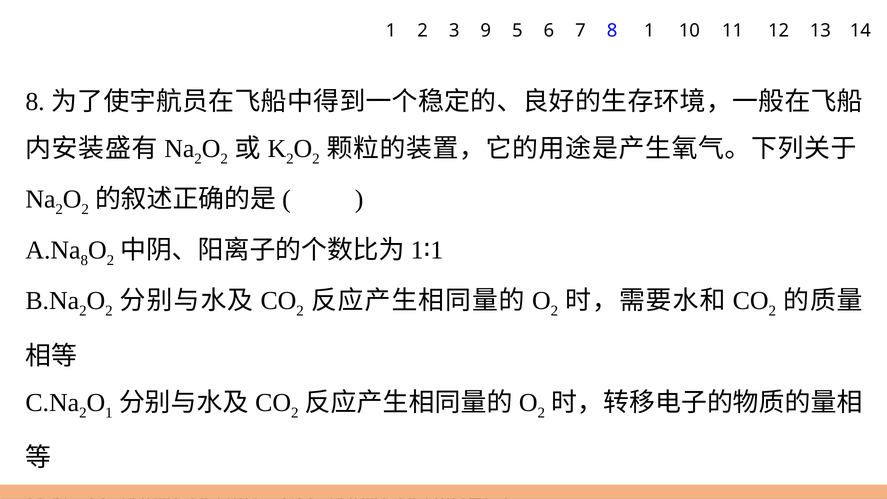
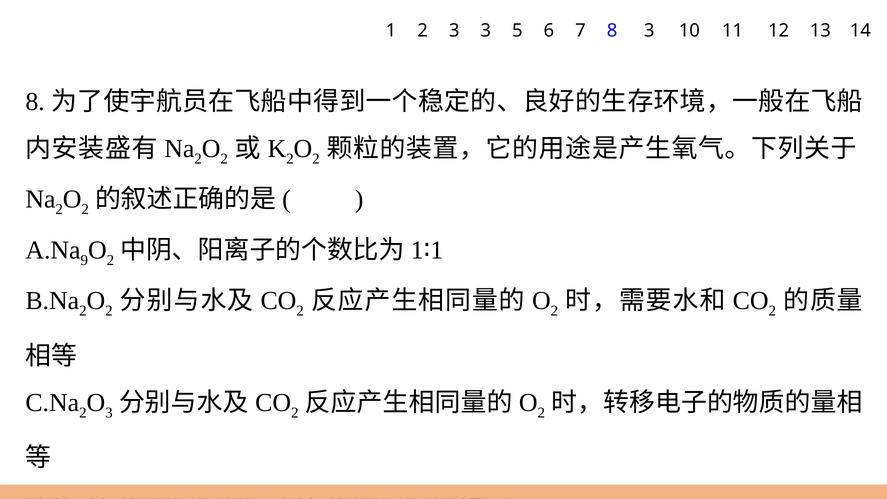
3 9: 9 -> 3 (486, 31)
8 1: 1 -> 3 (649, 31)
8: 8 -> 9 (84, 260)
1: 1 -> 3 (109, 413)
